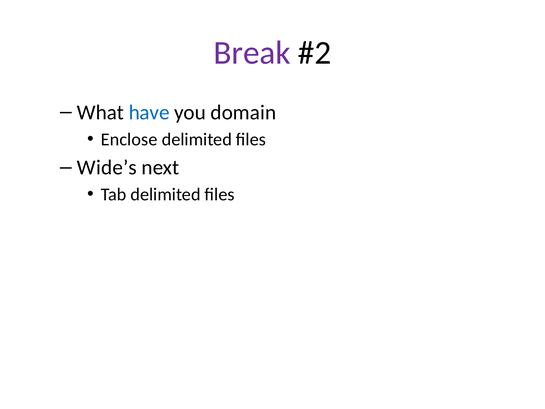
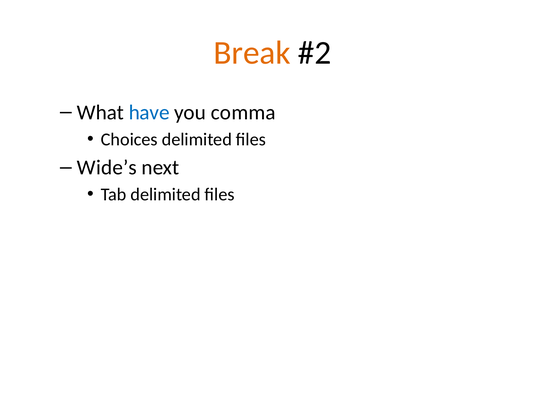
Break colour: purple -> orange (252, 53)
domain: domain -> comma (243, 112)
Enclose: Enclose -> Choices (129, 139)
